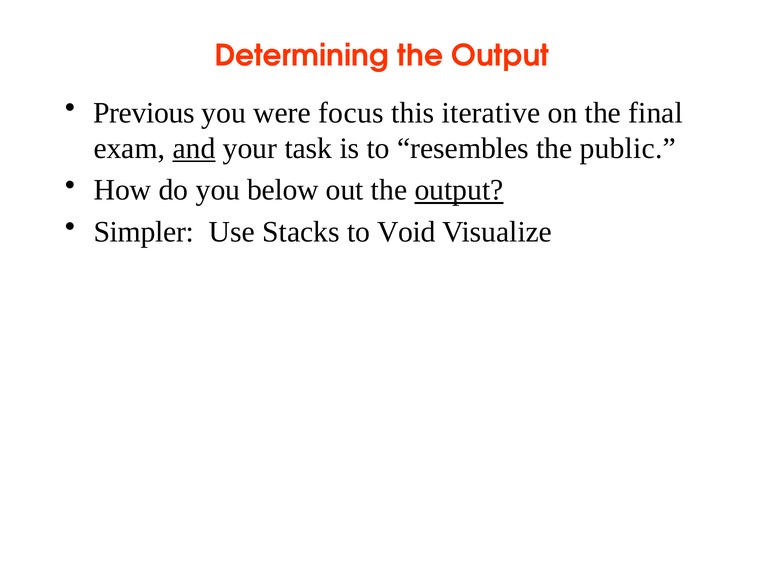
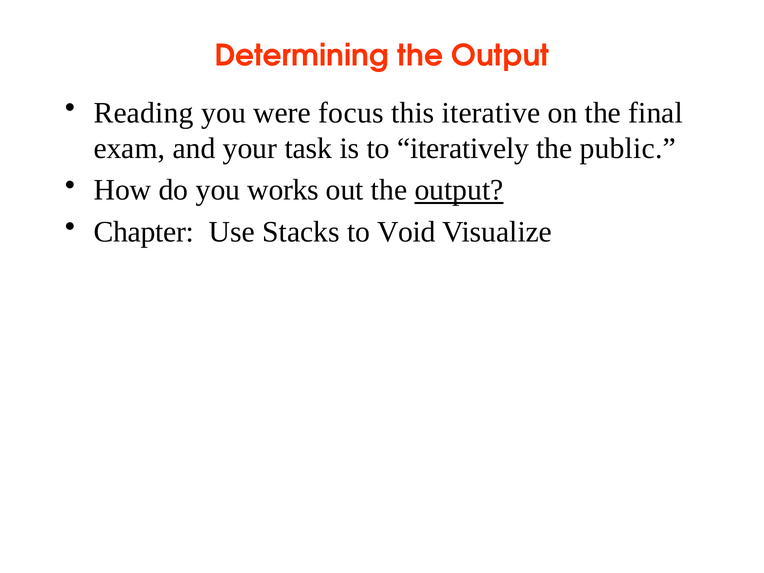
Previous: Previous -> Reading (144, 113)
and underline: present -> none (194, 149)
resembles: resembles -> iteratively (463, 149)
below: below -> works (283, 190)
Simpler: Simpler -> Chapter (144, 232)
